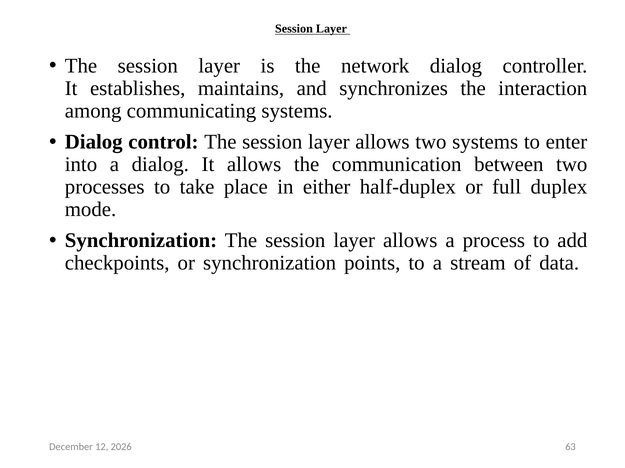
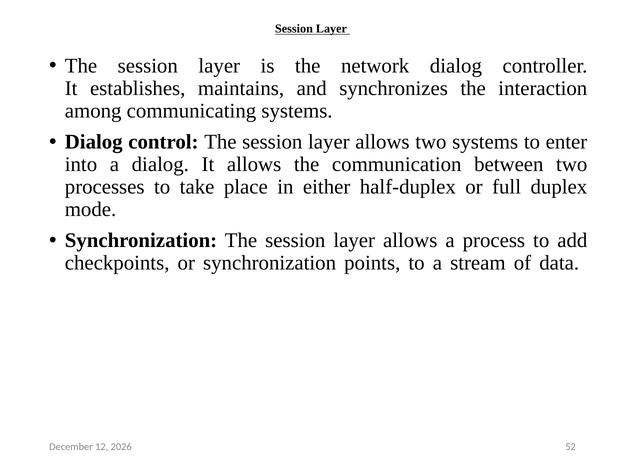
63: 63 -> 52 (571, 448)
